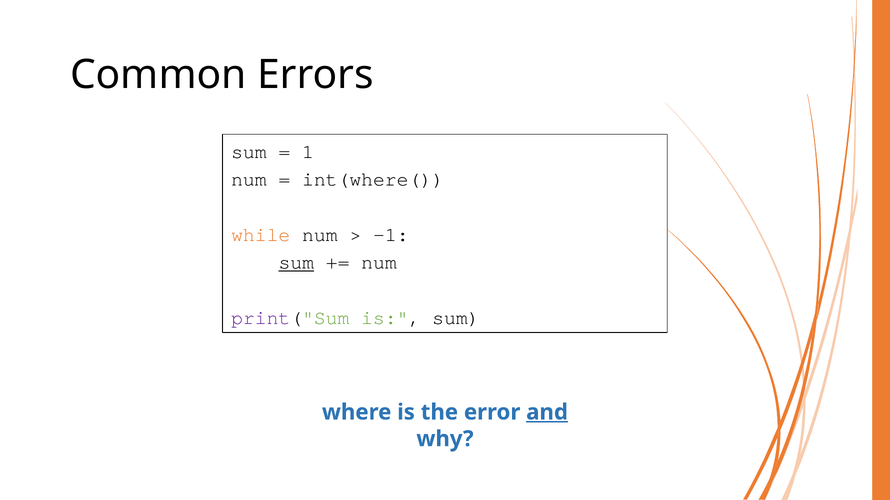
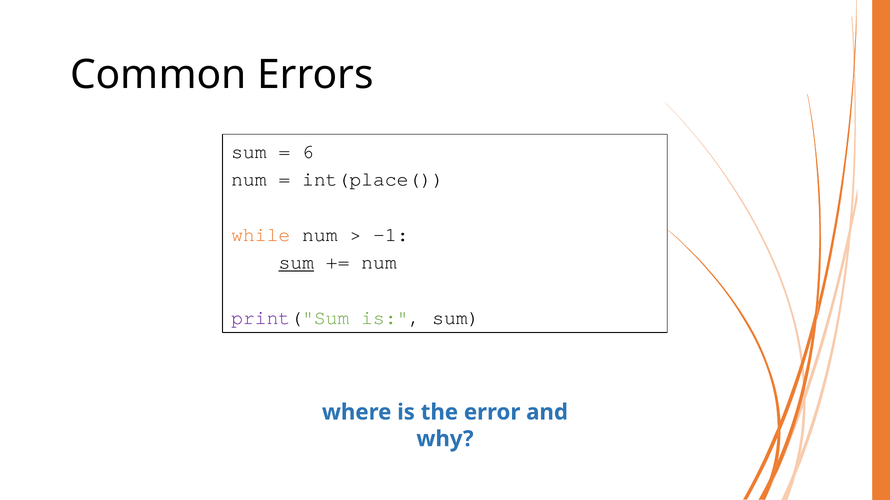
1: 1 -> 6 (308, 152)
int(where(: int(where( -> int(place( (373, 180)
and underline: present -> none (547, 413)
